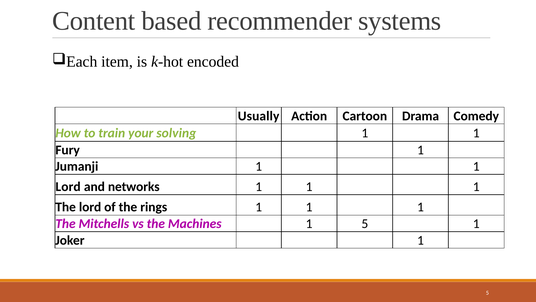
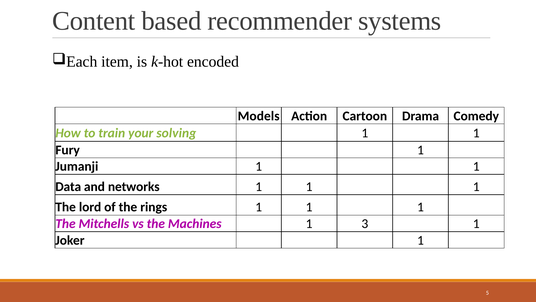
Usually: Usually -> Models (259, 116)
Lord: Lord -> Data (68, 186)
1 5: 5 -> 3 (365, 223)
